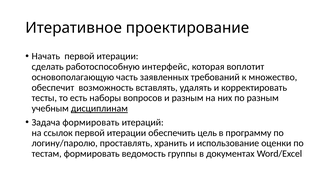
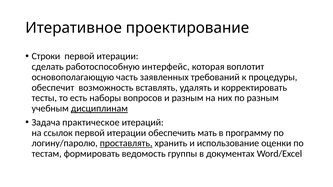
Начать: Начать -> Строки (46, 56)
множество: множество -> процедуры (273, 77)
Задача формировать: формировать -> практическое (91, 123)
цель: цель -> мать (207, 133)
проставлять underline: none -> present (126, 144)
